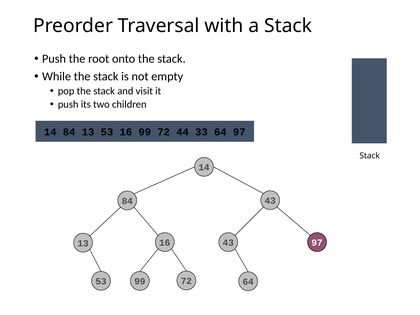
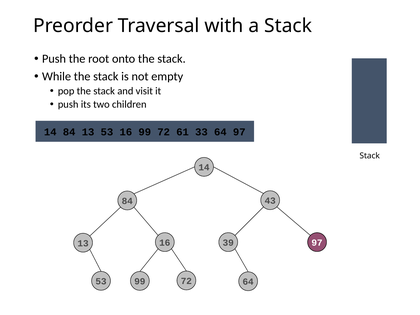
44: 44 -> 61 (183, 132)
16 43: 43 -> 39 (228, 243)
